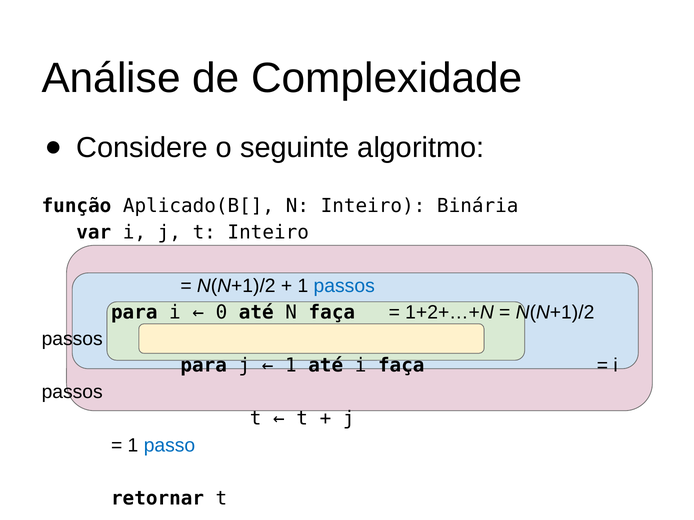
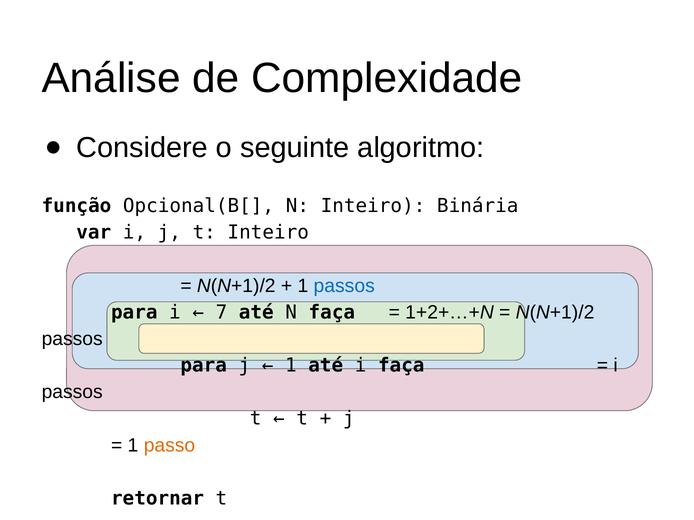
Aplicado(B[: Aplicado(B[ -> Opcional(B[ (199, 206)
0: 0 -> 7 (221, 313)
passo colour: blue -> orange (169, 446)
